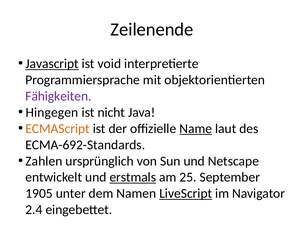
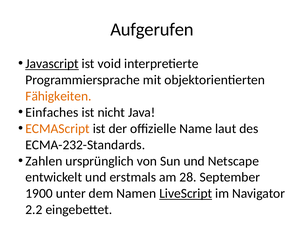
Zeilenende: Zeilenende -> Aufgerufen (152, 29)
Fähigkeiten colour: purple -> orange (58, 96)
Hingegen: Hingegen -> Einfaches (52, 112)
Name underline: present -> none (196, 129)
ECMA-692-Standards: ECMA-692-Standards -> ECMA-232-Standards (85, 145)
erstmals underline: present -> none (133, 177)
25: 25 -> 28 (188, 177)
1905: 1905 -> 1900 (39, 193)
2.4: 2.4 -> 2.2 (34, 210)
